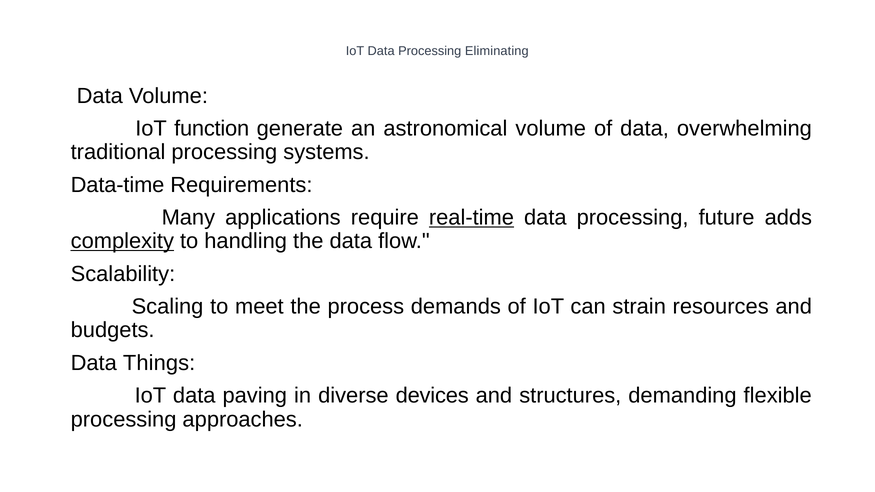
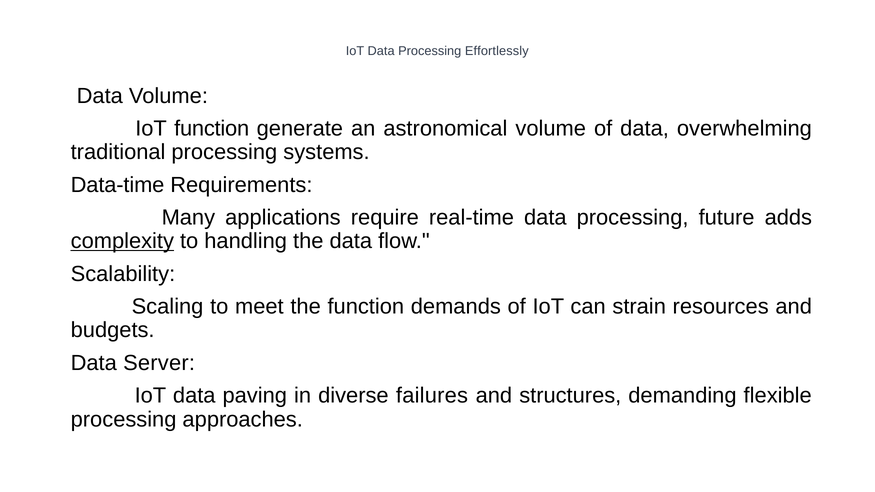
Eliminating: Eliminating -> Effortlessly (497, 51)
real-time underline: present -> none (471, 218)
the process: process -> function (366, 307)
Things: Things -> Server (159, 363)
devices: devices -> failures (432, 396)
